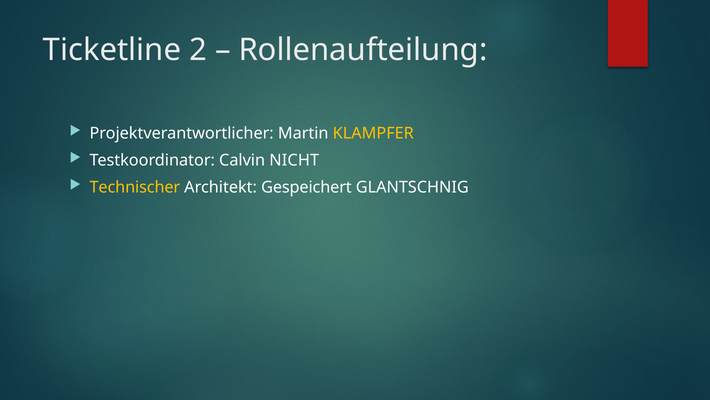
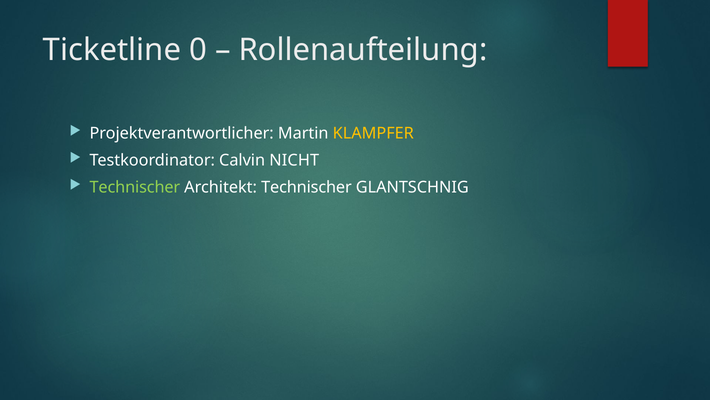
2: 2 -> 0 (198, 50)
Technischer colour: yellow -> light green (135, 187)
Architekt Gespeichert: Gespeichert -> Technischer (306, 187)
